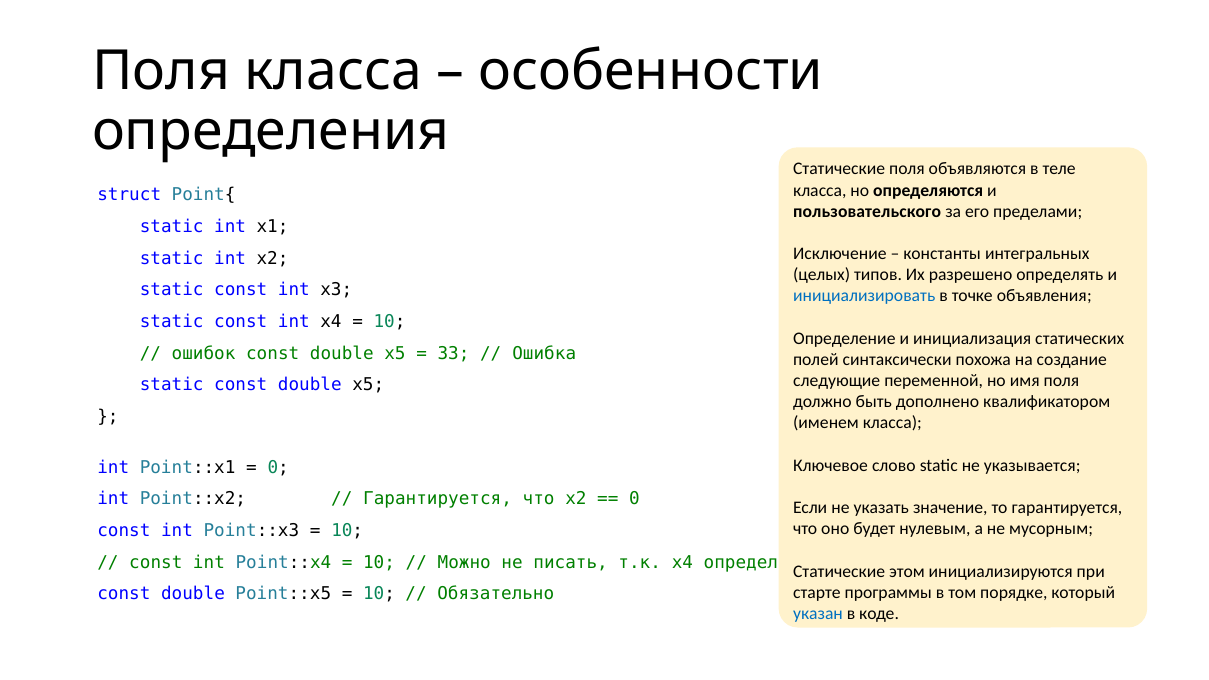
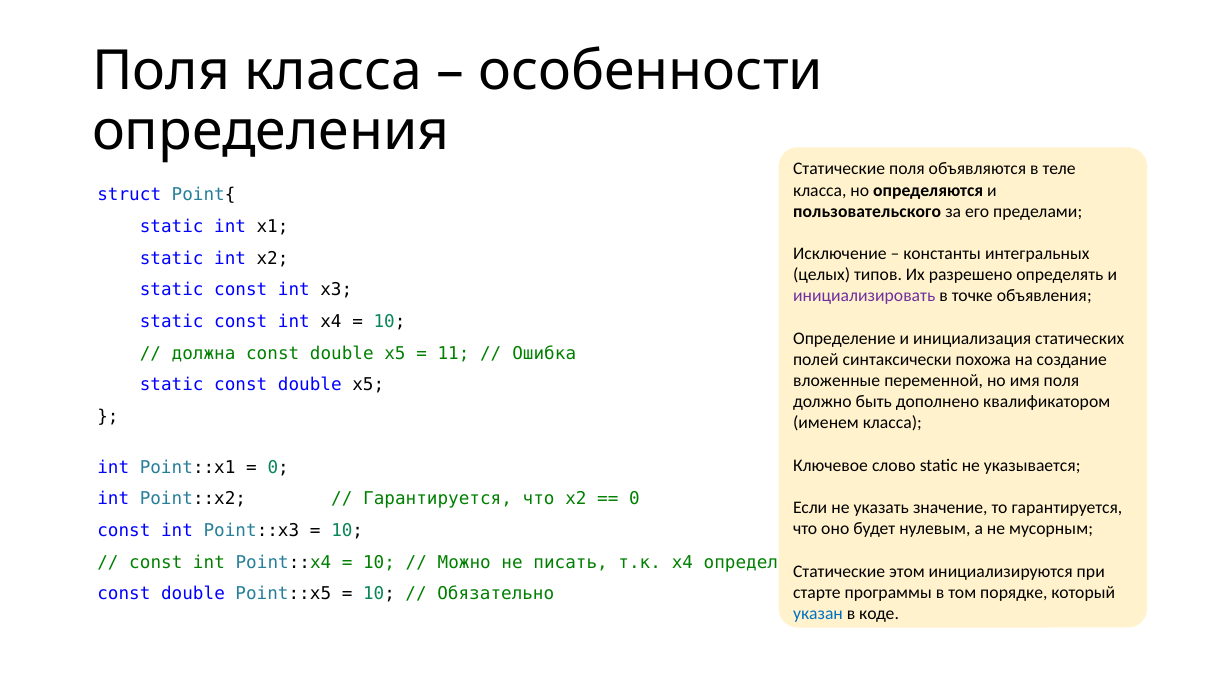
инициализировать colour: blue -> purple (864, 296)
ошибок: ошибок -> должна (204, 353)
33: 33 -> 11 (453, 353)
следующие: следующие -> вложенные (837, 381)
